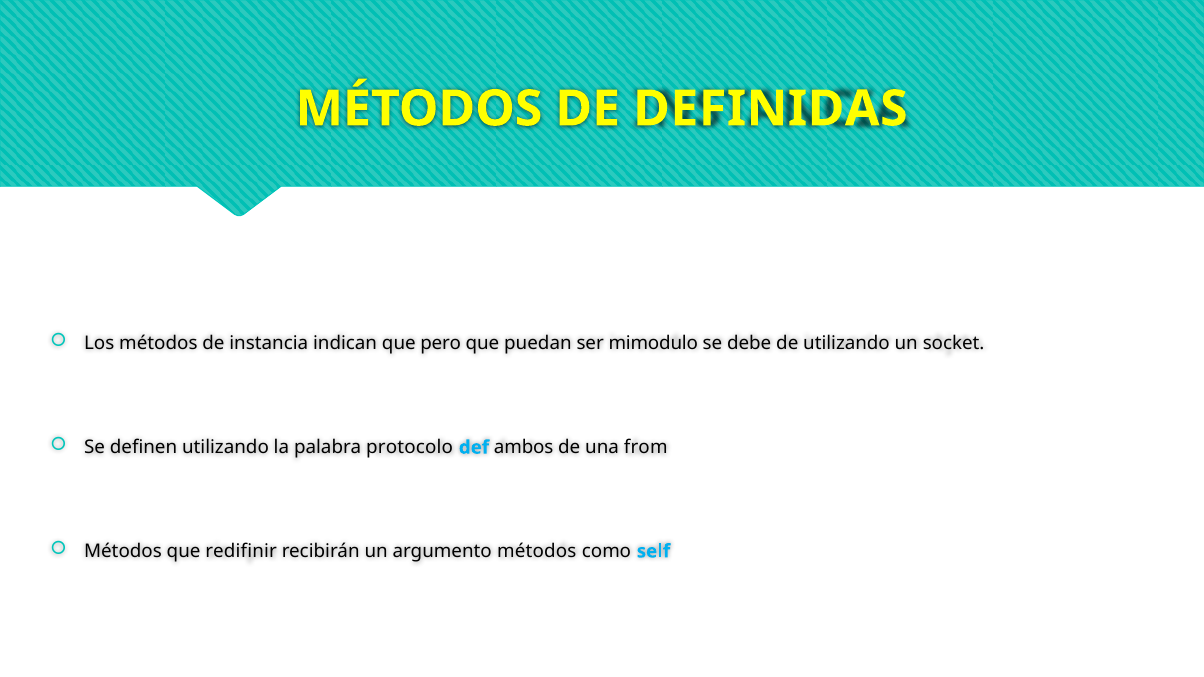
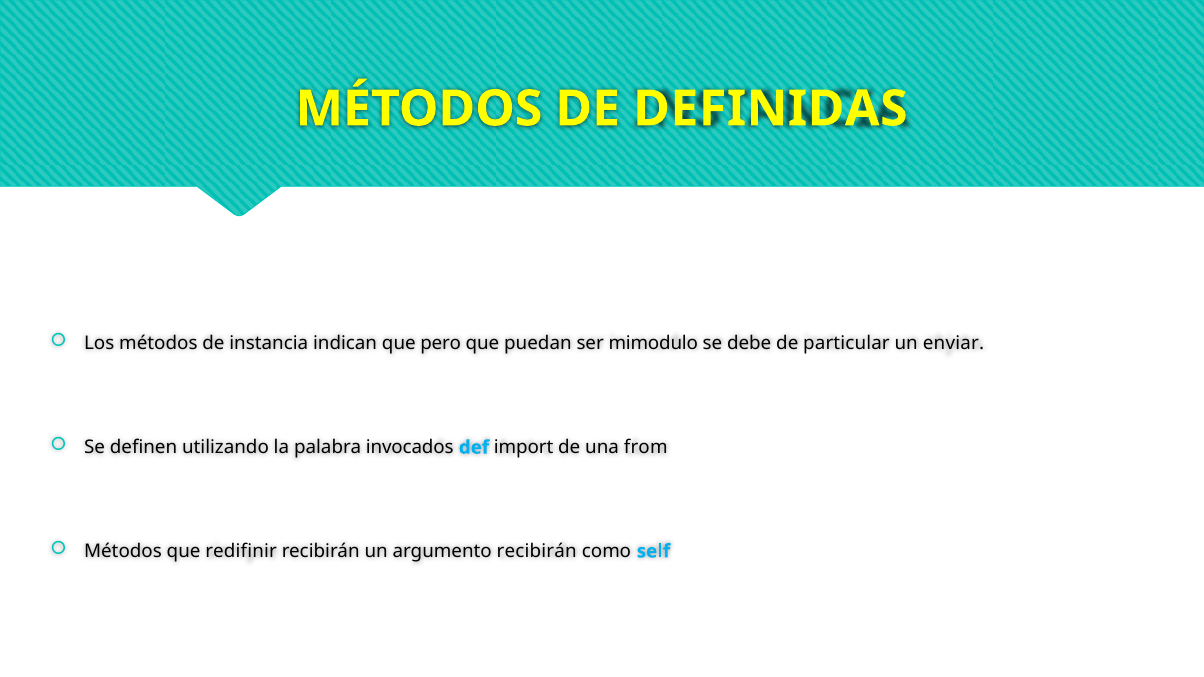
de utilizando: utilizando -> particular (846, 344)
socket: socket -> enviar (953, 344)
protocolo: protocolo -> invocados (410, 448)
ambos: ambos -> import (524, 448)
argumento métodos: métodos -> recibirán (537, 551)
